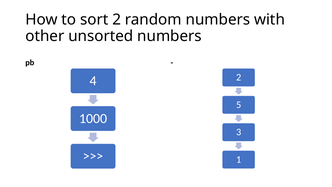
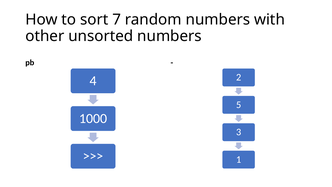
sort 2: 2 -> 7 (117, 20)
